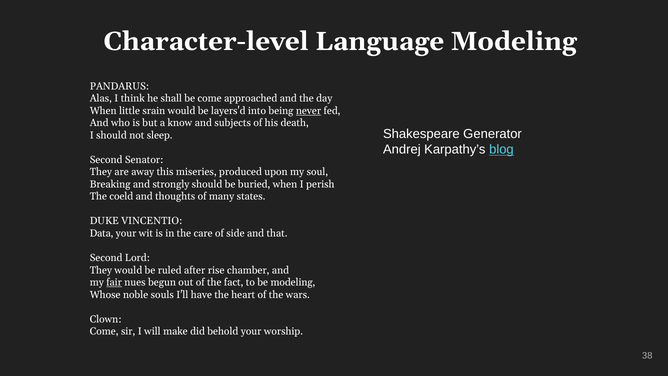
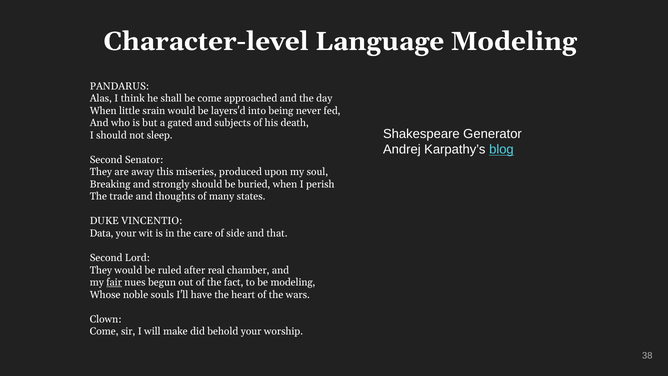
never underline: present -> none (308, 111)
know: know -> gated (180, 123)
coeld: coeld -> trade (121, 196)
rise: rise -> real (216, 270)
